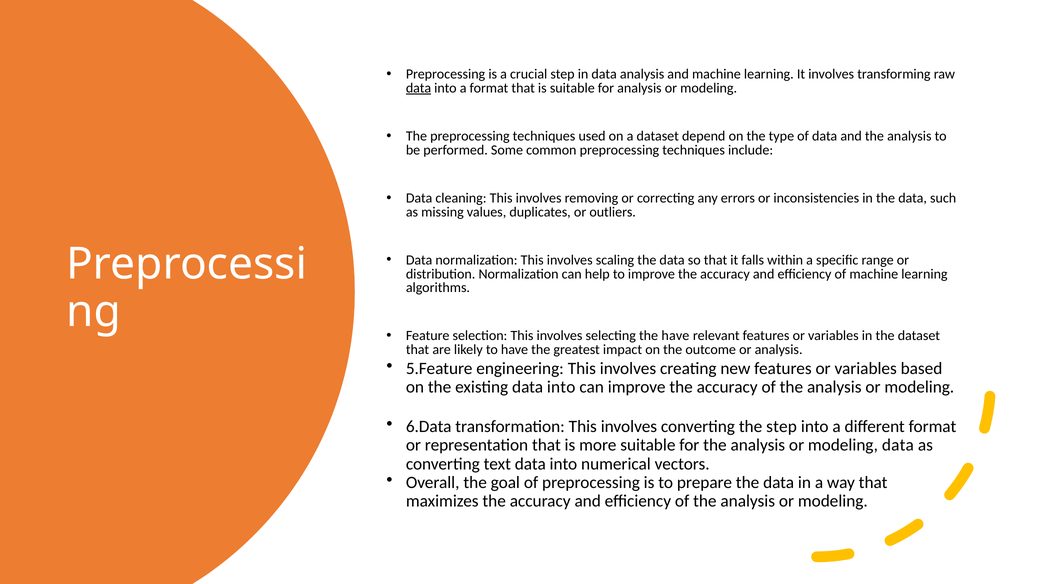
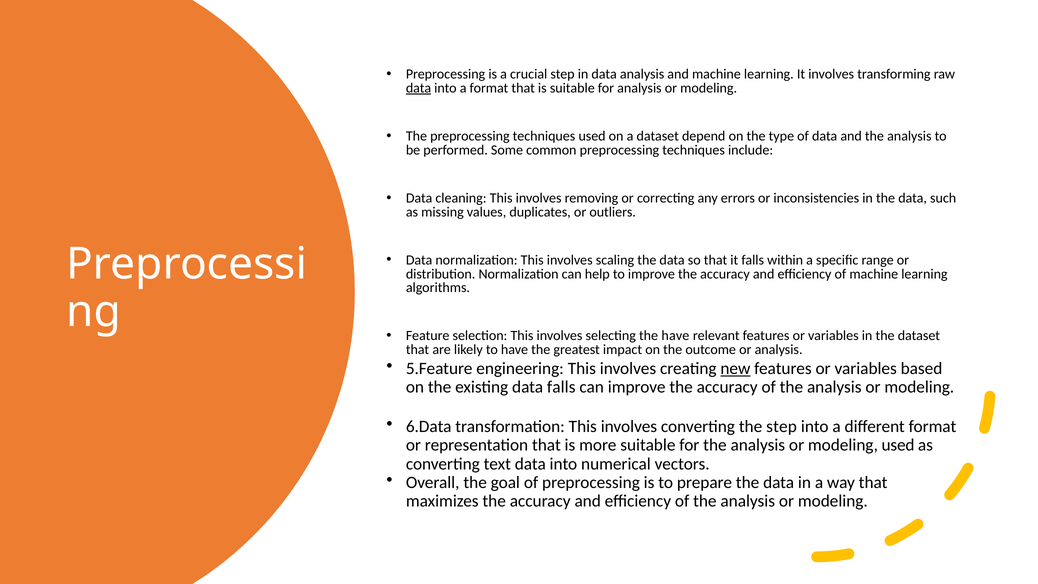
new underline: none -> present (735, 368)
existing data into: into -> falls (561, 387)
modeling data: data -> used (898, 445)
